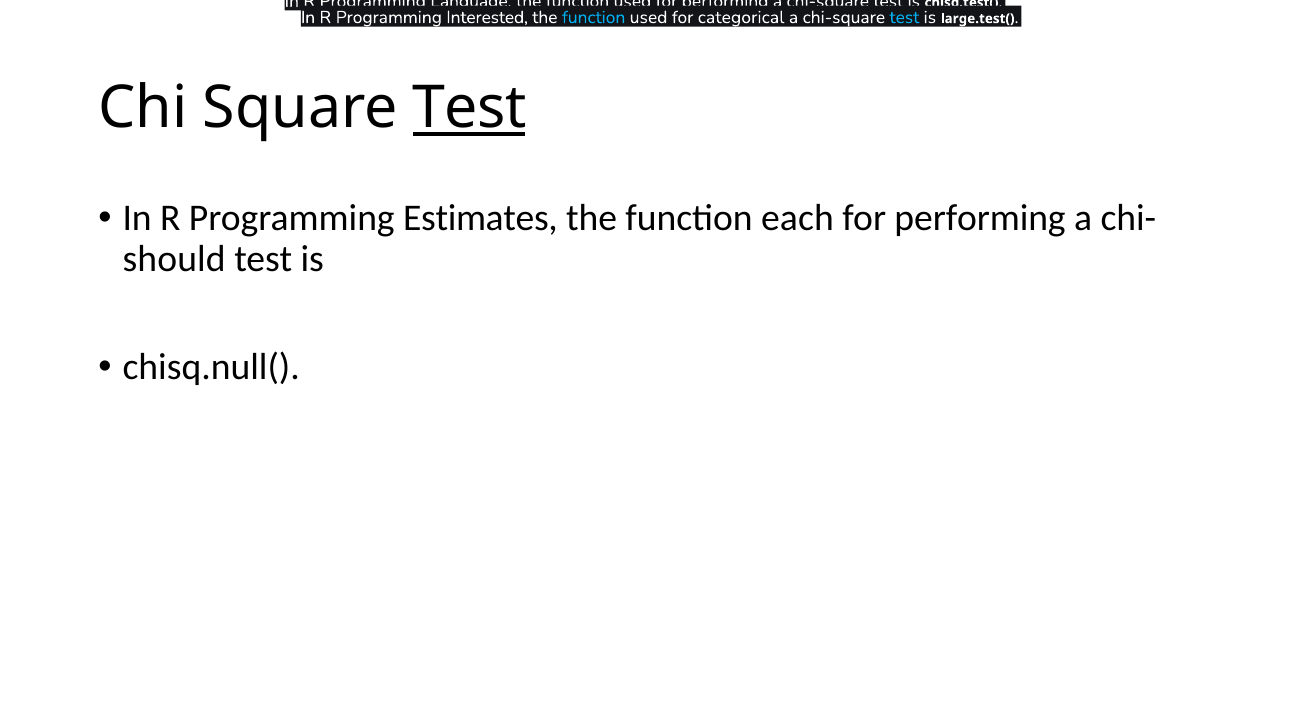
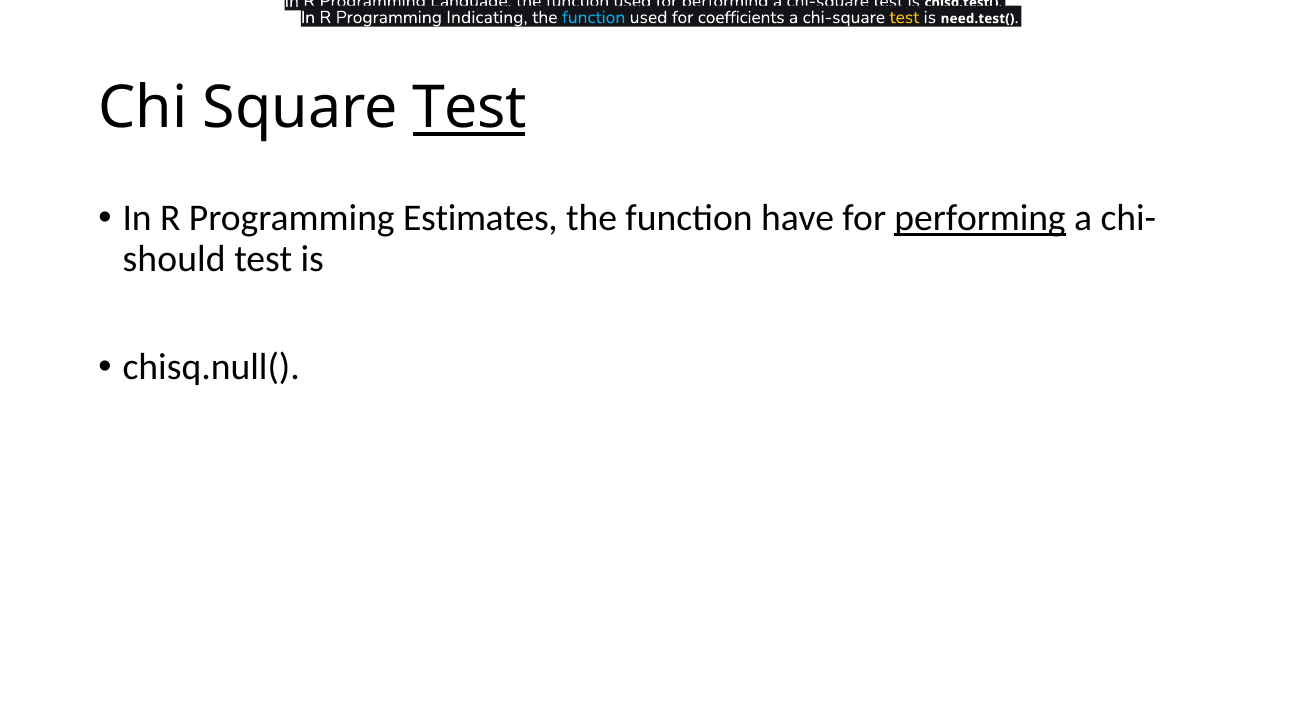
Interested: Interested -> Indicating (487, 17)
categorical: categorical -> coefficients (741, 17)
test colour: light blue -> yellow (904, 17)
large.test(: large.test( -> need.test( (978, 19)
each: each -> have (798, 218)
performing underline: none -> present (980, 218)
